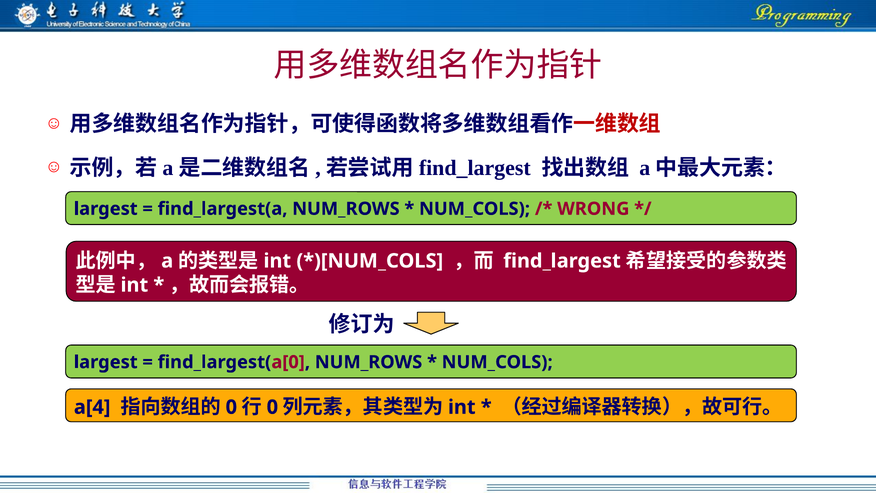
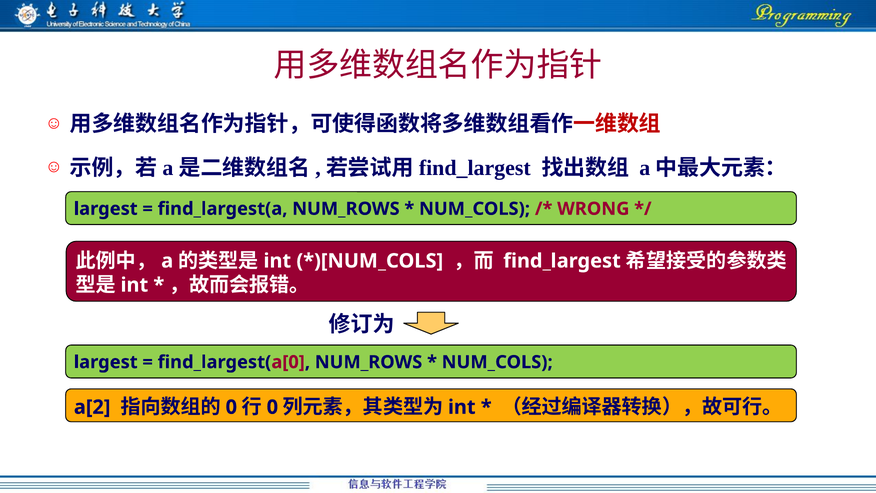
a[4: a[4 -> a[2 (92, 407)
